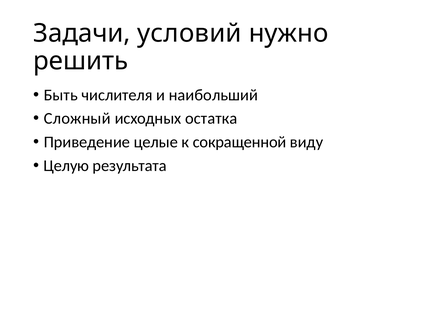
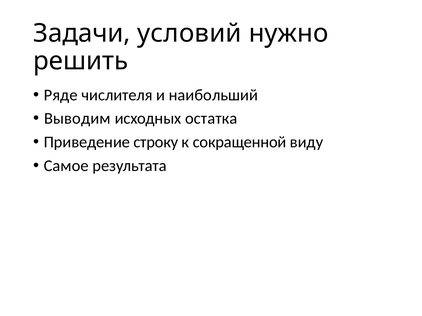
Быть: Быть -> Ряде (61, 95)
Сложный: Сложный -> Выводим (77, 119)
целые: целые -> строку (156, 142)
Целую: Целую -> Самое (66, 166)
